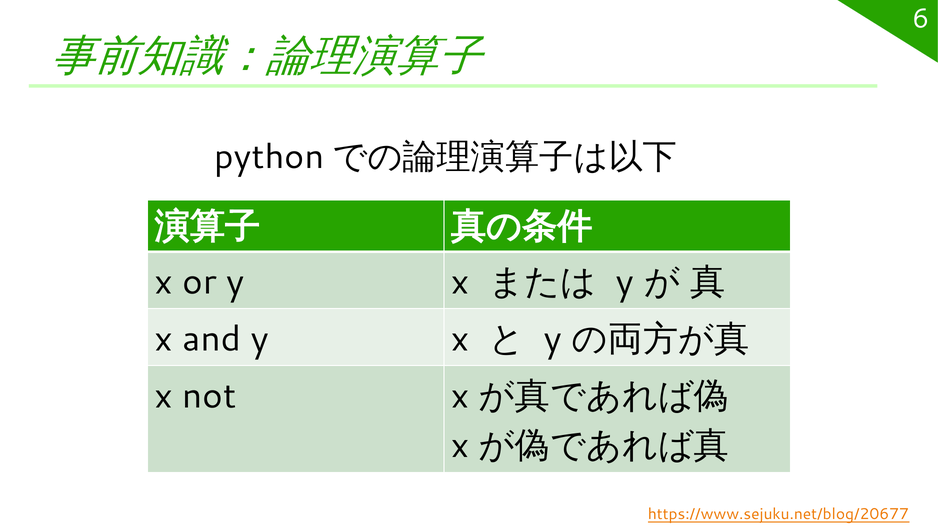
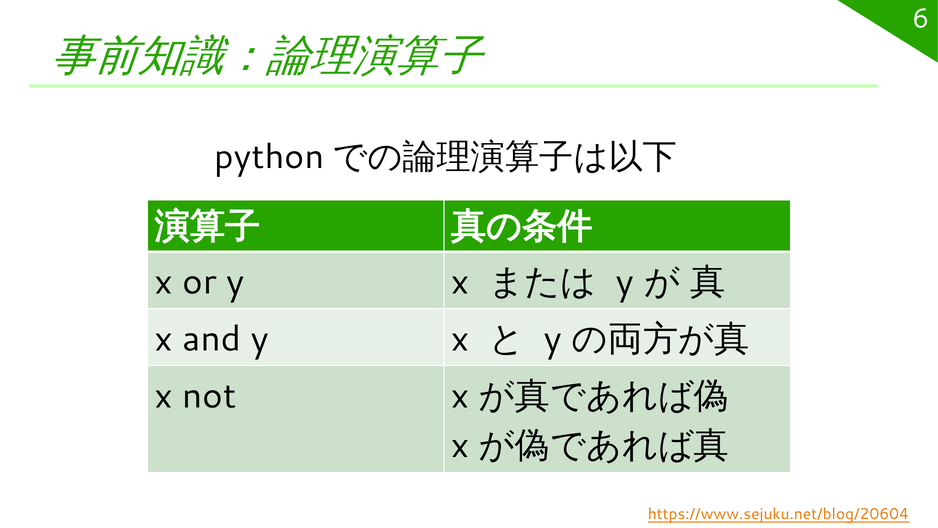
https://www.sejuku.net/blog/20677: https://www.sejuku.net/blog/20677 -> https://www.sejuku.net/blog/20604 (778, 514)
